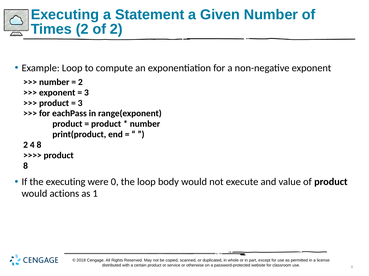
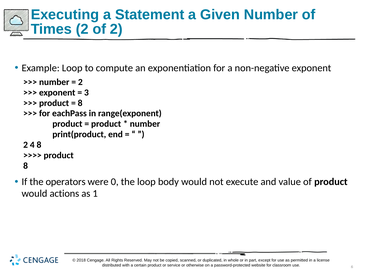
3: 3 -> 8 (80, 103)
the executing: executing -> operators (66, 182)
